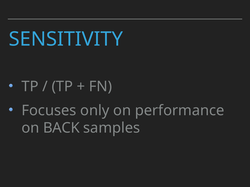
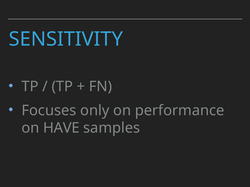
BACK: BACK -> HAVE (61, 128)
